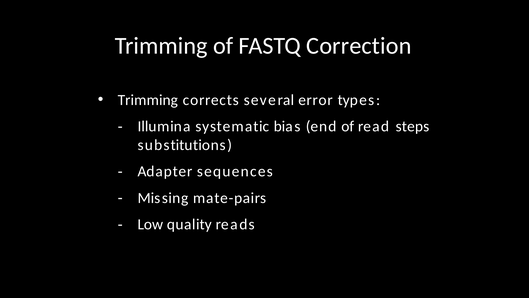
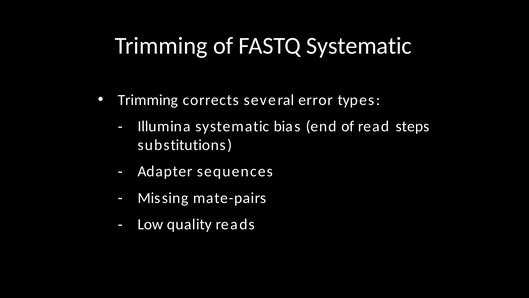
FASTQ Correction: Correction -> Systematic (359, 46)
